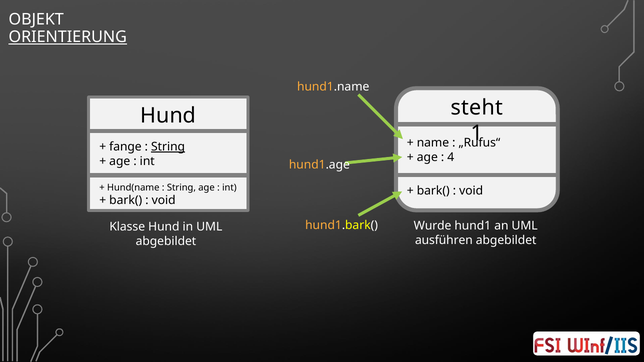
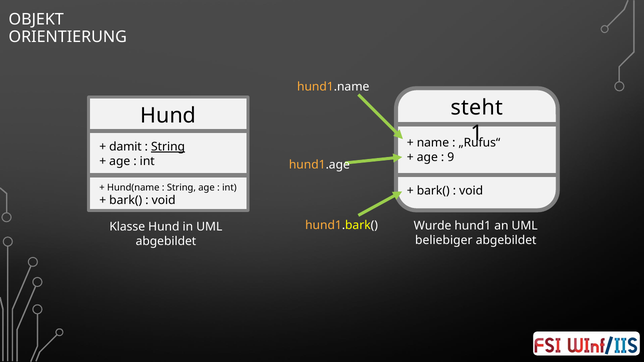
ORIENTIERUNG underline: present -> none (68, 37)
fange: fange -> damit (125, 147)
4: 4 -> 9 (451, 157)
ausführen: ausführen -> beliebiger (444, 240)
